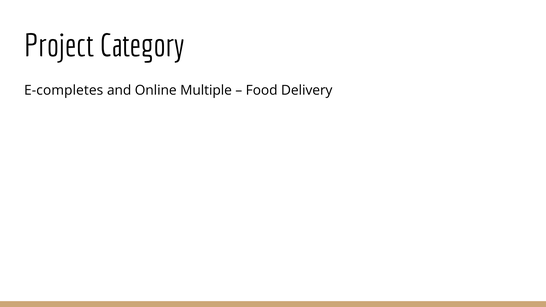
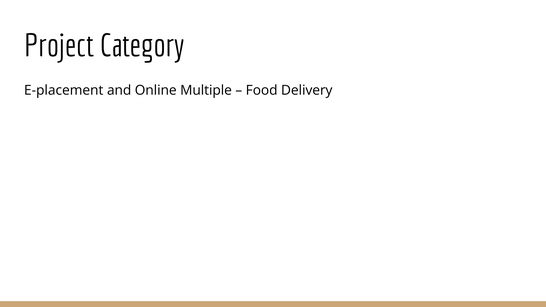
E-completes: E-completes -> E-placement (64, 90)
